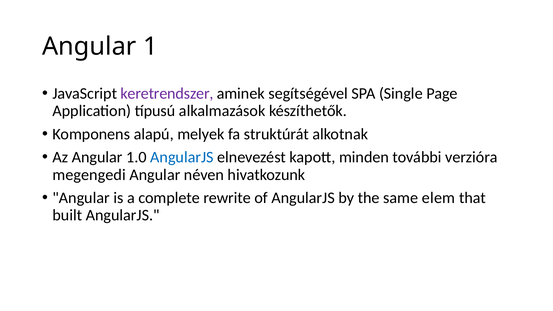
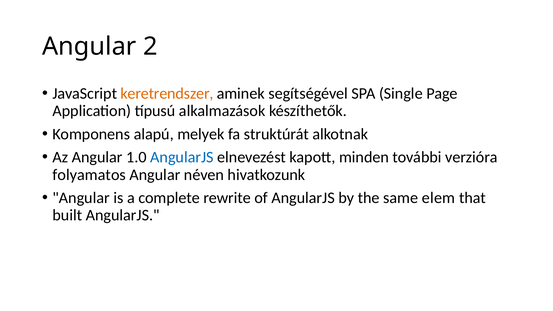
1: 1 -> 2 (150, 46)
keretrendszer colour: purple -> orange (167, 93)
megengedi: megengedi -> folyamatos (89, 175)
